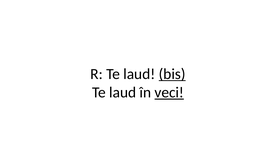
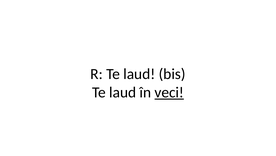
bis underline: present -> none (172, 74)
